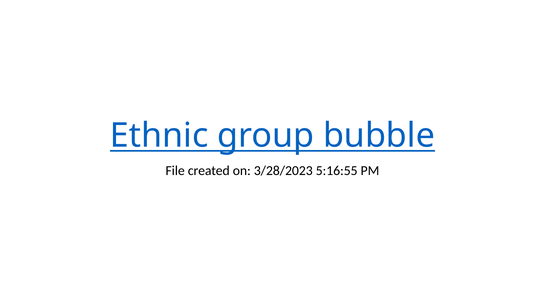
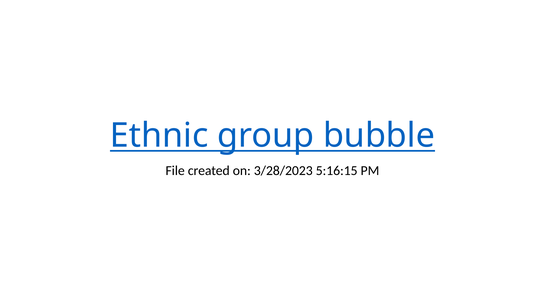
5:16:55: 5:16:55 -> 5:16:15 (337, 170)
